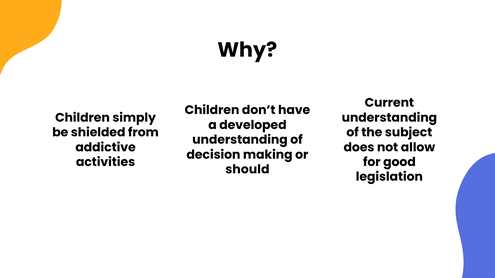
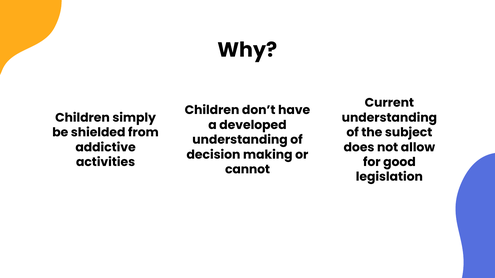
should: should -> cannot (248, 170)
